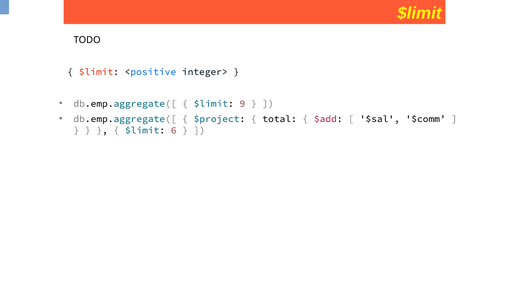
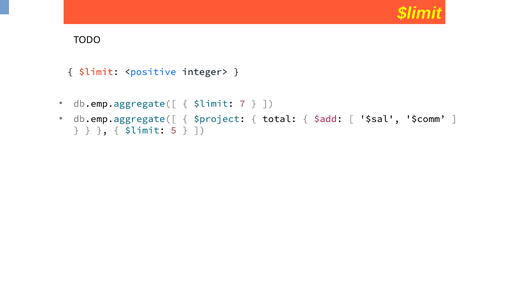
9: 9 -> 7 (242, 104)
6: 6 -> 5 (174, 130)
